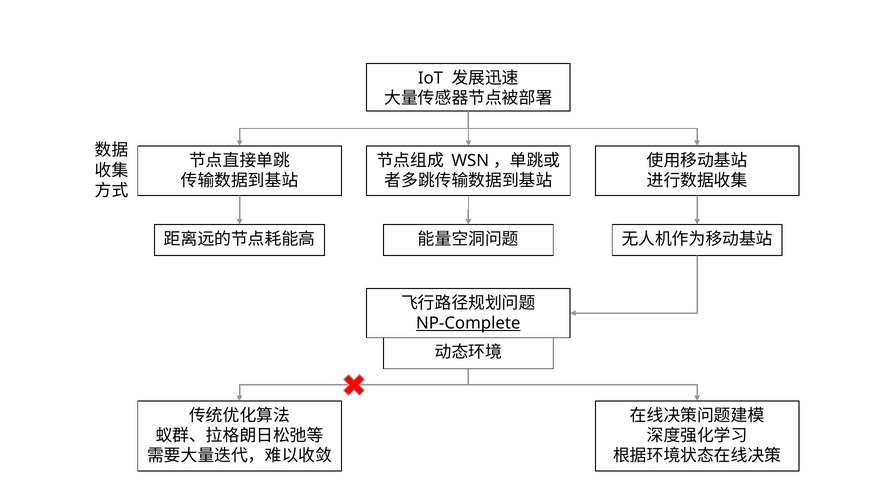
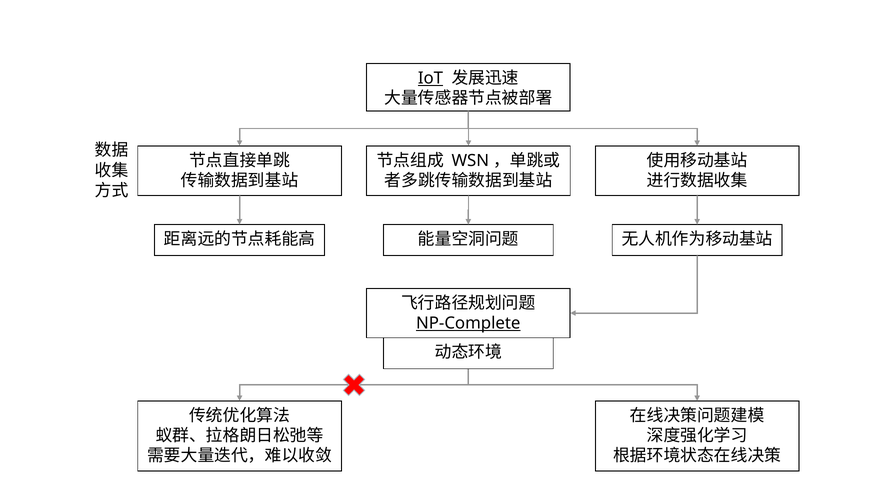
IoT underline: none -> present (431, 78)
